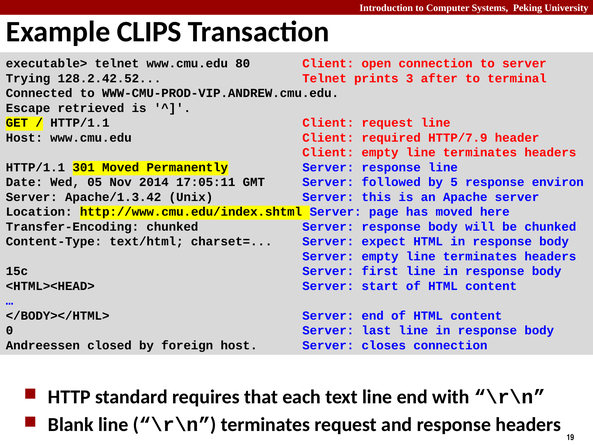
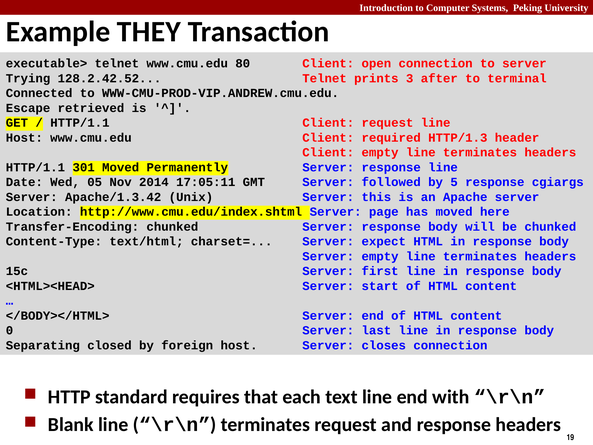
CLIPS: CLIPS -> THEY (149, 32)
HTTP/7.9: HTTP/7.9 -> HTTP/1.3 (458, 138)
environ: environ -> cgiargs (558, 182)
Andreessen: Andreessen -> Separating (43, 345)
